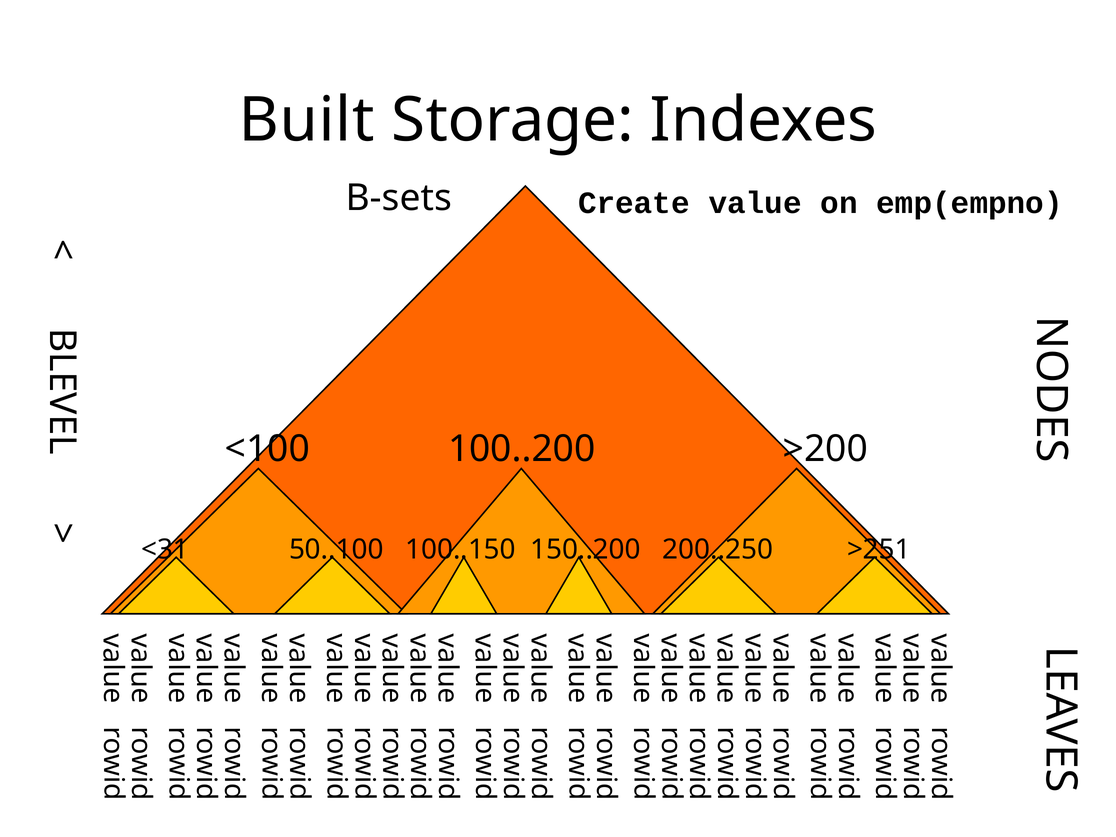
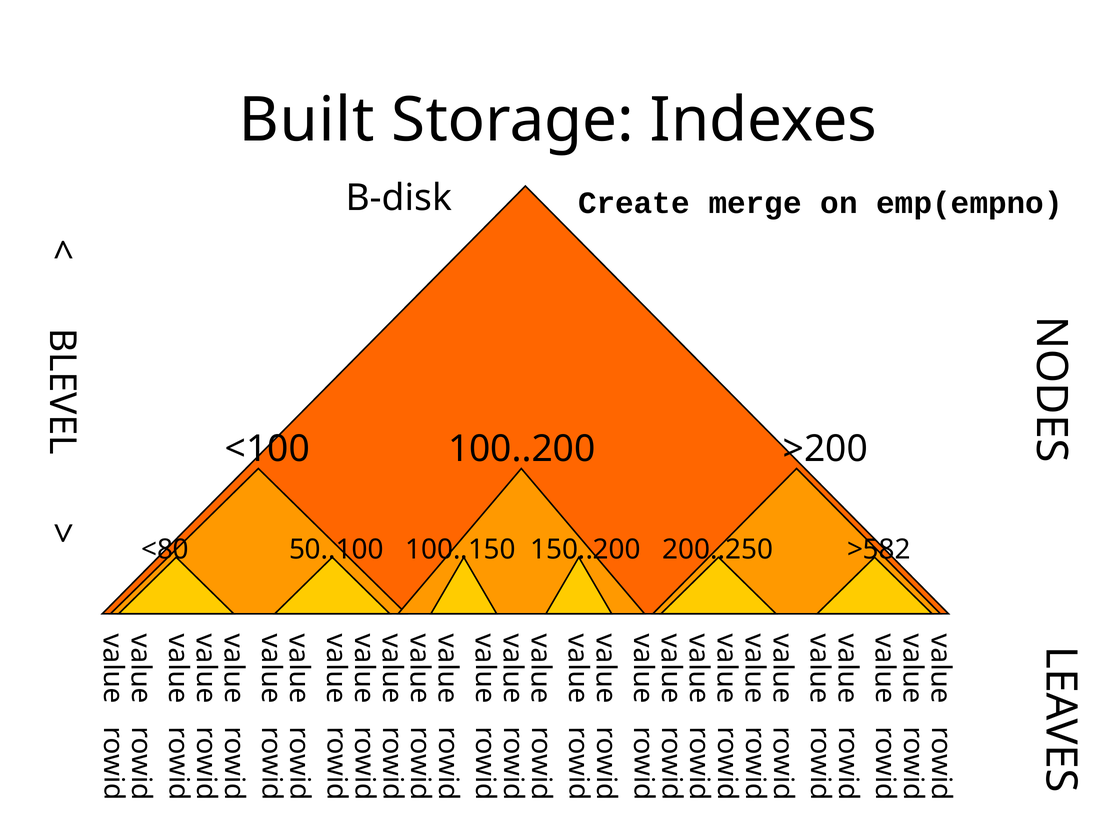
B-sets: B-sets -> B-disk (399, 198)
value: value -> merge (755, 203)
<31: <31 -> <80 (165, 549)
>251: >251 -> >582 (879, 549)
